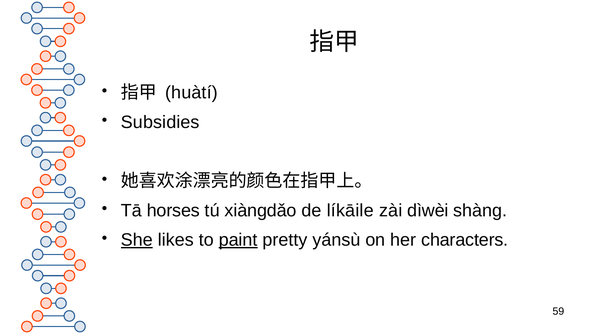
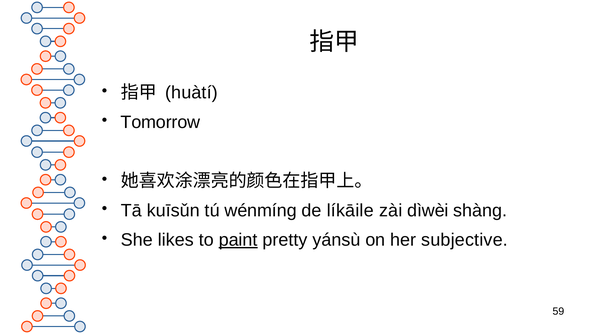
Subsidies: Subsidies -> Tomorrow (160, 122)
horses: horses -> kuīsǔn (173, 211)
xiàngdǎo: xiàngdǎo -> wénmíng (261, 211)
She underline: present -> none (137, 240)
characters: characters -> subjective (465, 240)
